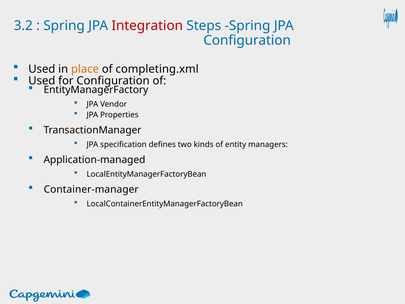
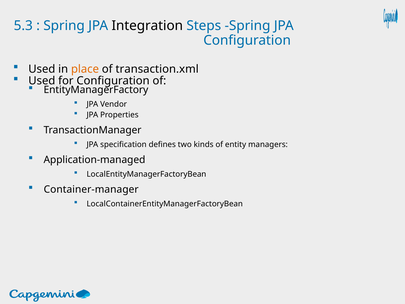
3.2: 3.2 -> 5.3 (23, 26)
Integration colour: red -> black (147, 26)
completing.xml: completing.xml -> transaction.xml (157, 69)
